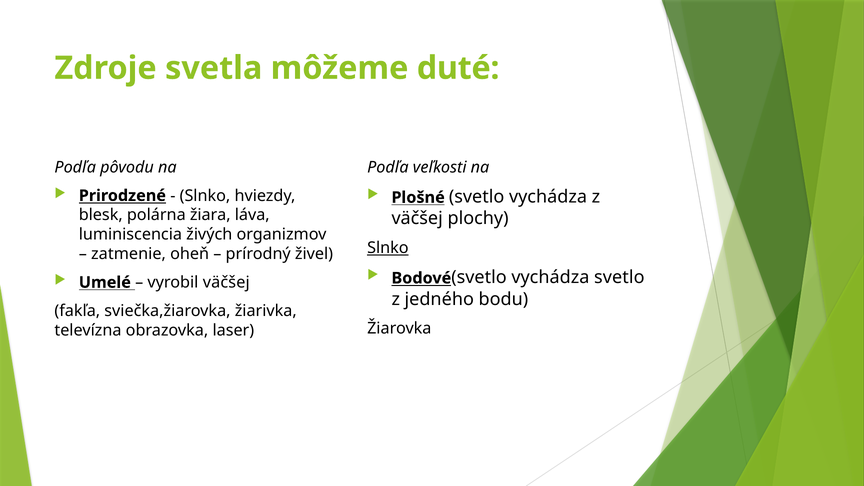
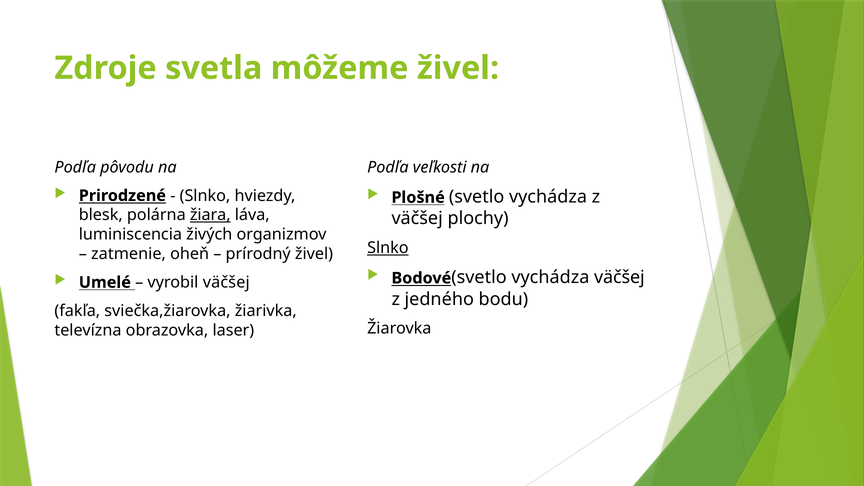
môžeme duté: duté -> živel (458, 68)
žiara underline: none -> present (210, 215)
vychádza svetlo: svetlo -> väčšej (619, 278)
